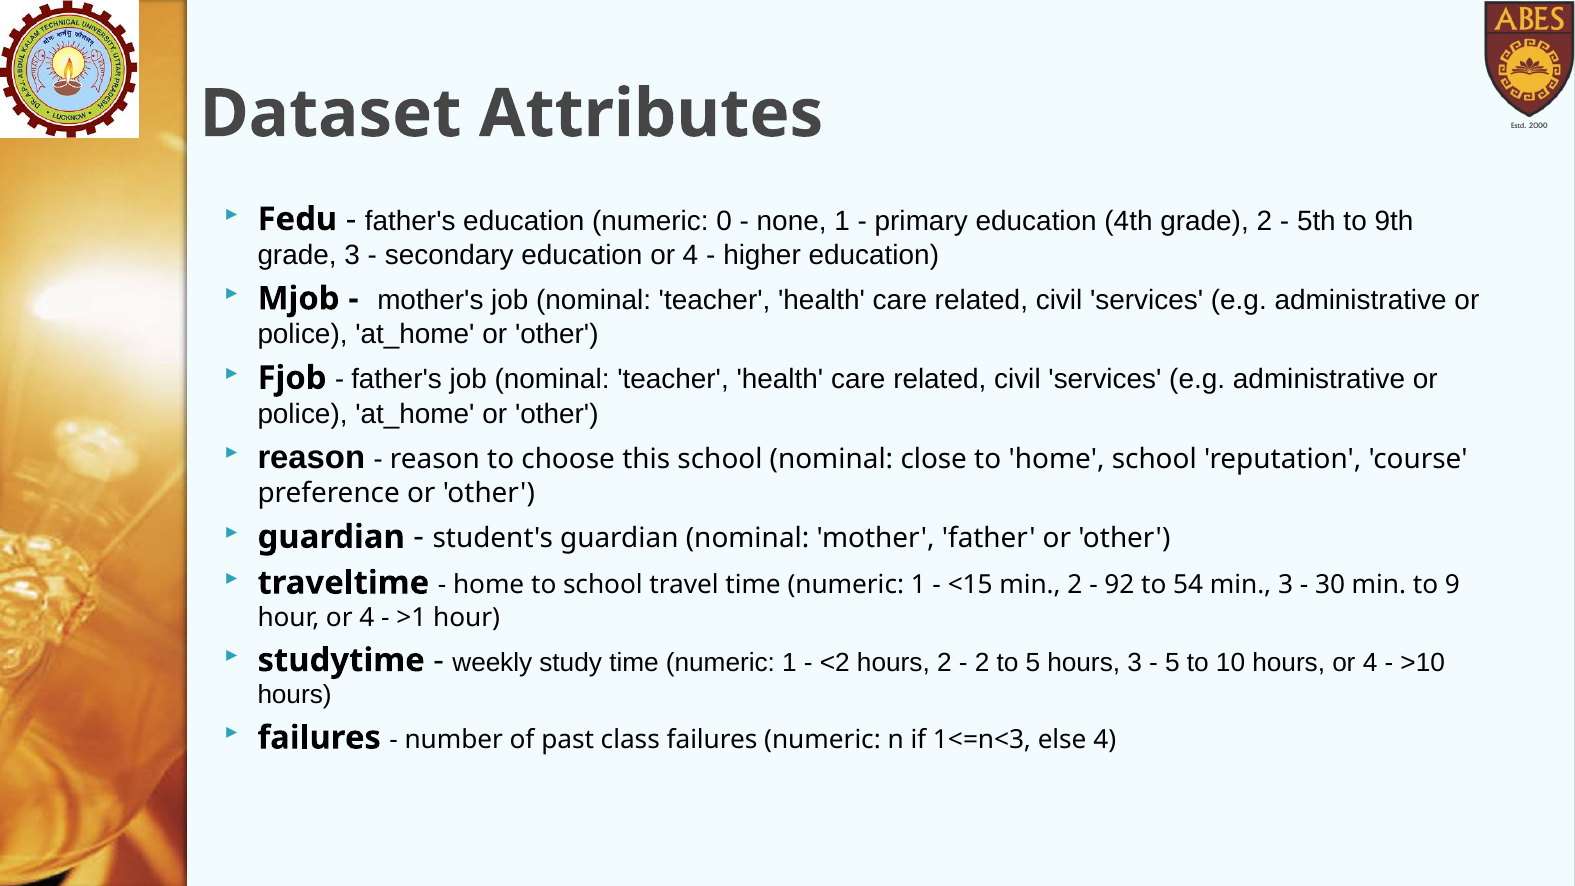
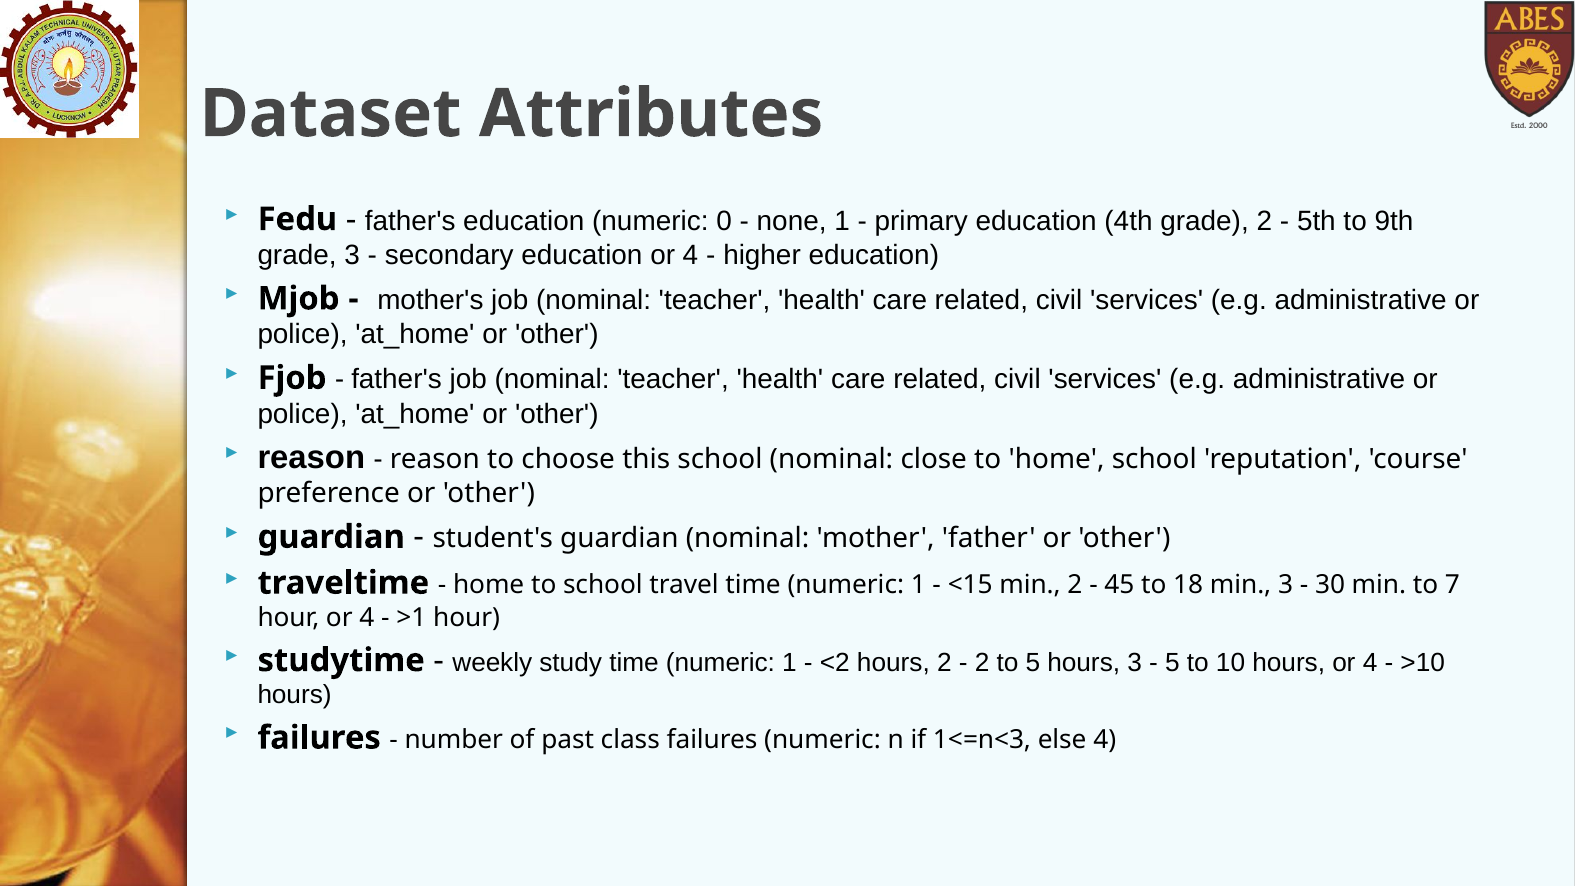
92: 92 -> 45 (1119, 585)
54: 54 -> 18 (1188, 585)
9: 9 -> 7 (1452, 585)
